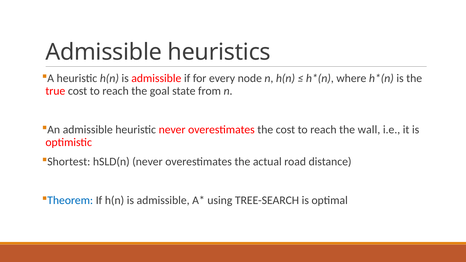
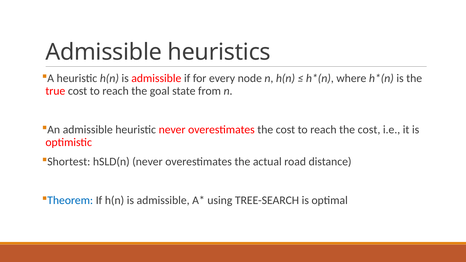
reach the wall: wall -> cost (369, 130)
